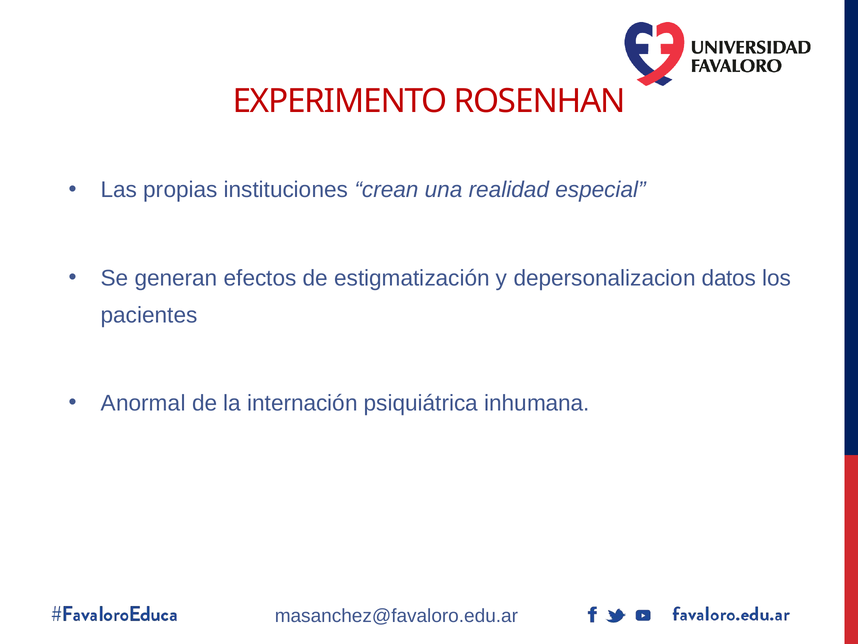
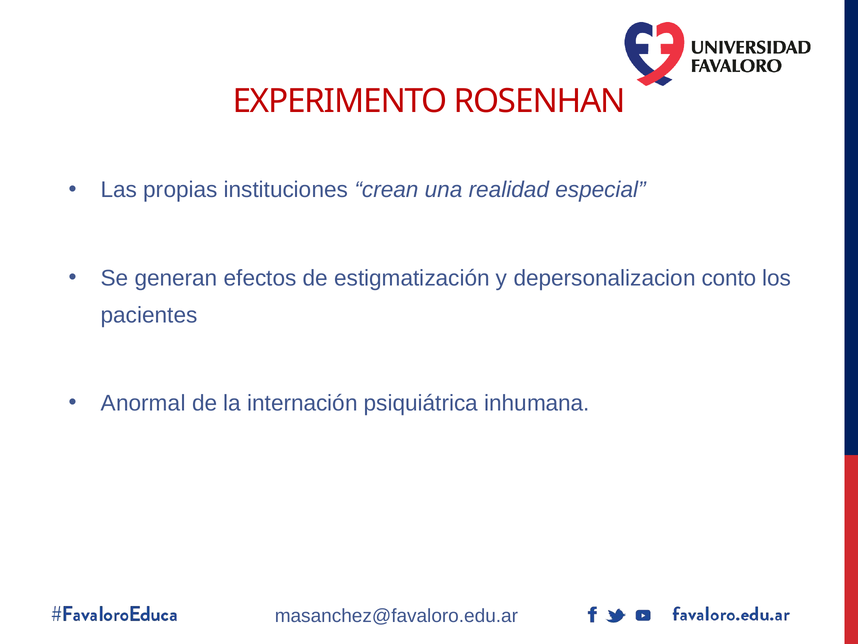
datos: datos -> conto (729, 278)
